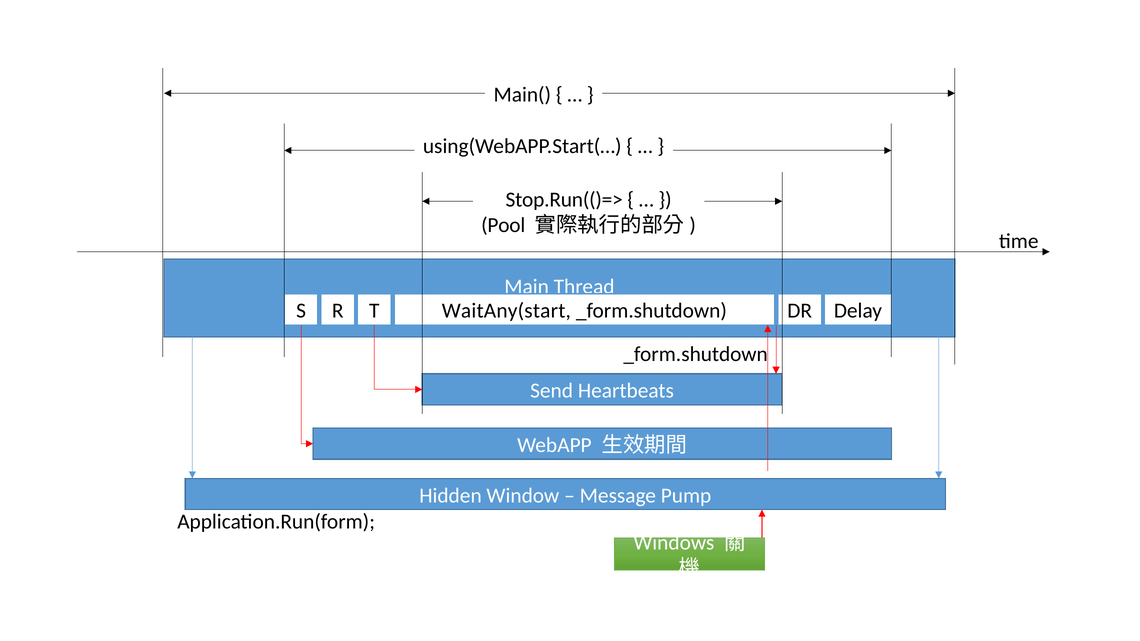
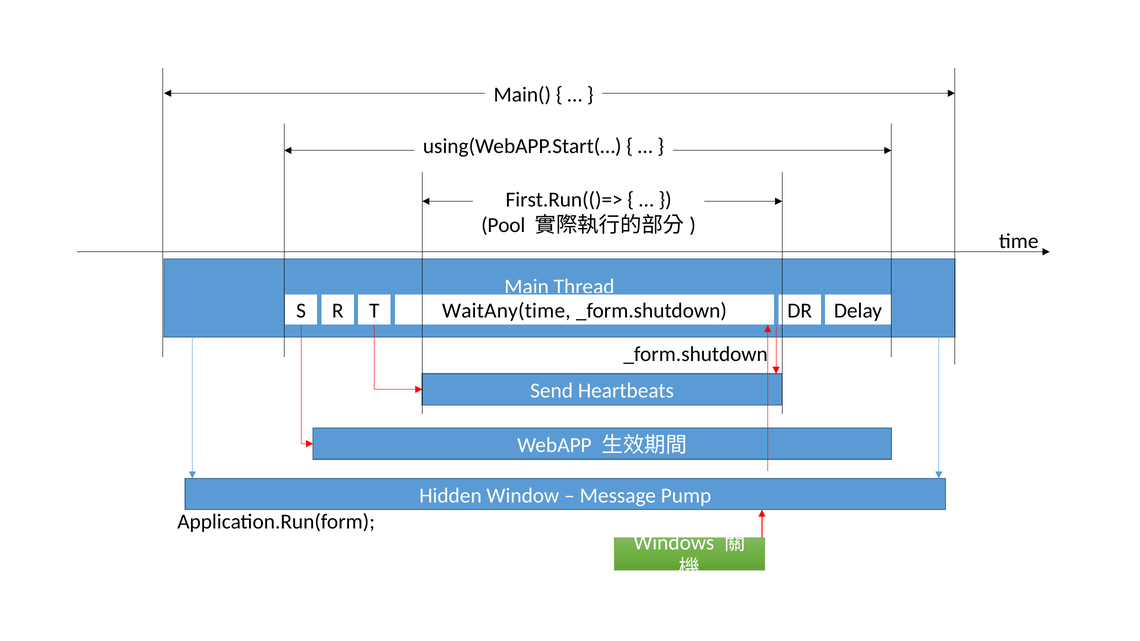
Stop.Run(()=>: Stop.Run(()=> -> First.Run(()=> (564, 200)
WaitAny(start: WaitAny(start -> WaitAny(time (506, 311)
